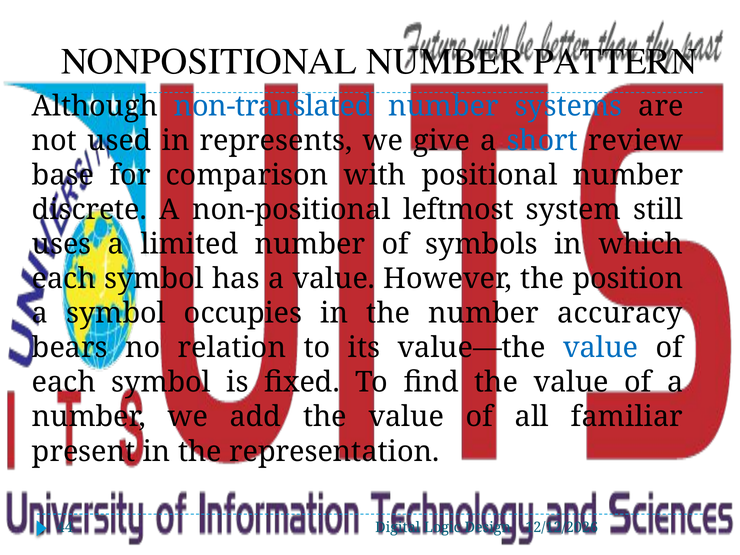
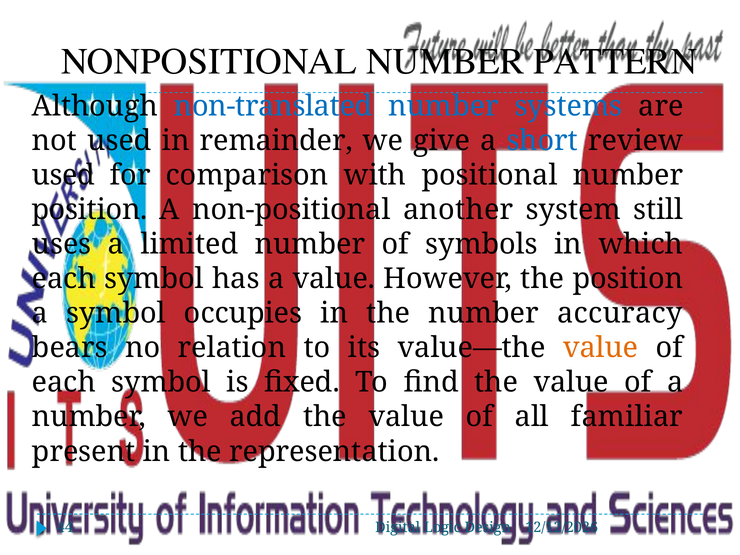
represents: represents -> remainder (276, 141)
base: base -> used (63, 175)
discrete: discrete -> position (90, 210)
leftmost: leftmost -> another (458, 210)
value colour: blue -> orange (601, 348)
